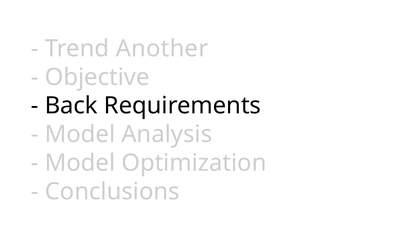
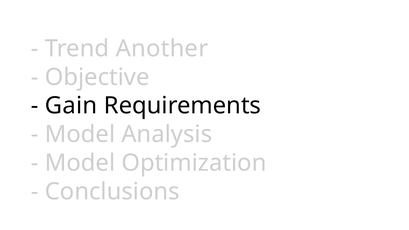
Back: Back -> Gain (71, 106)
